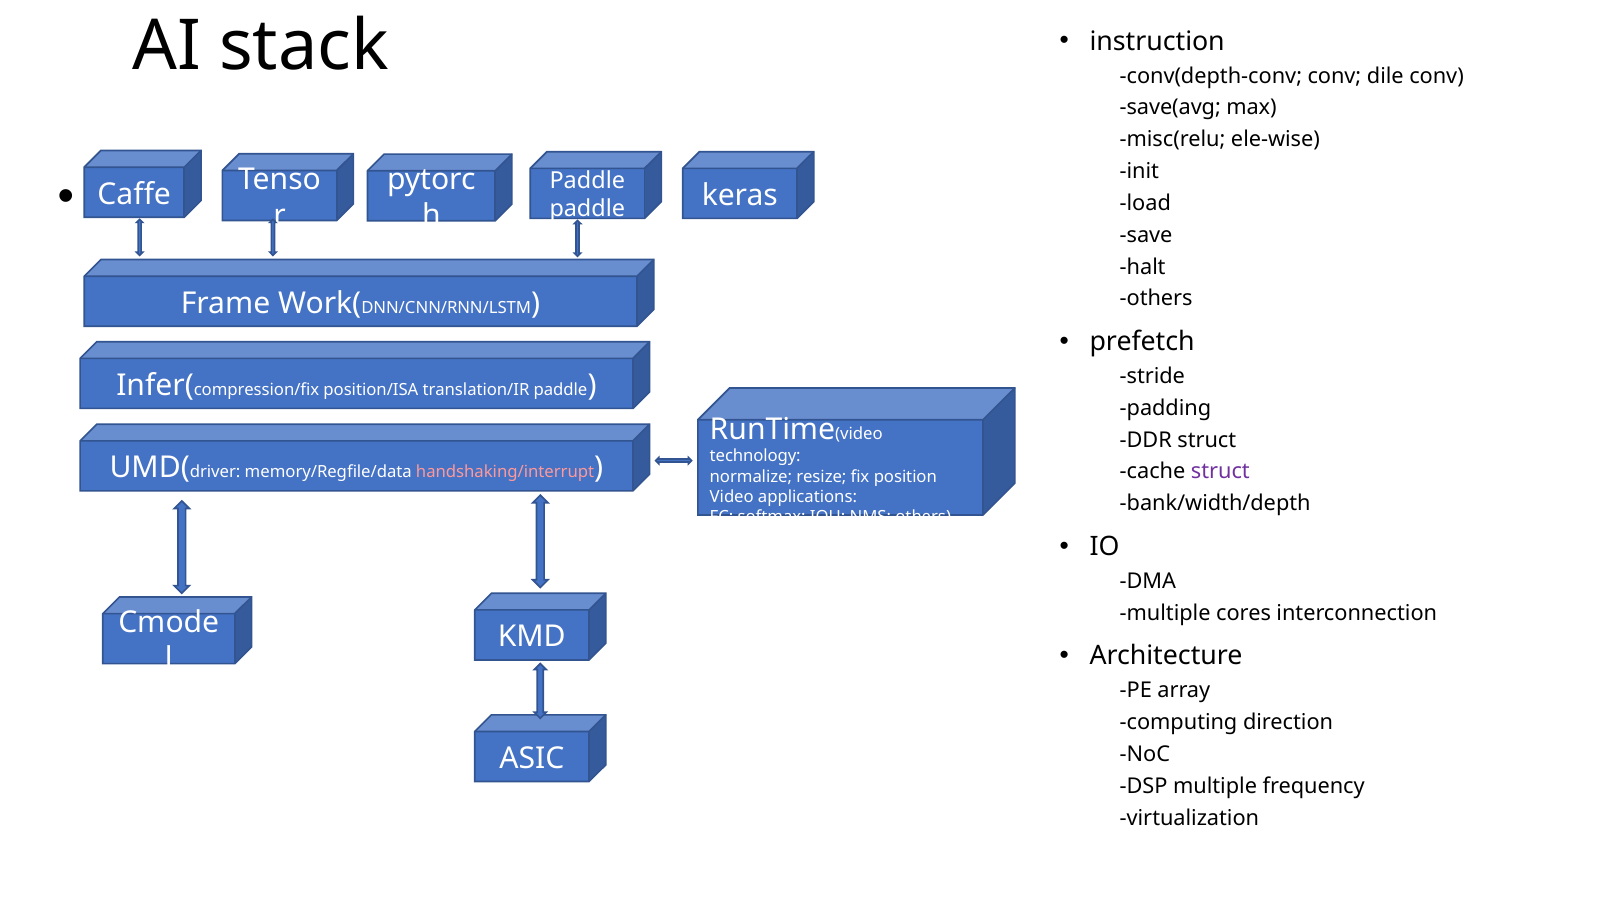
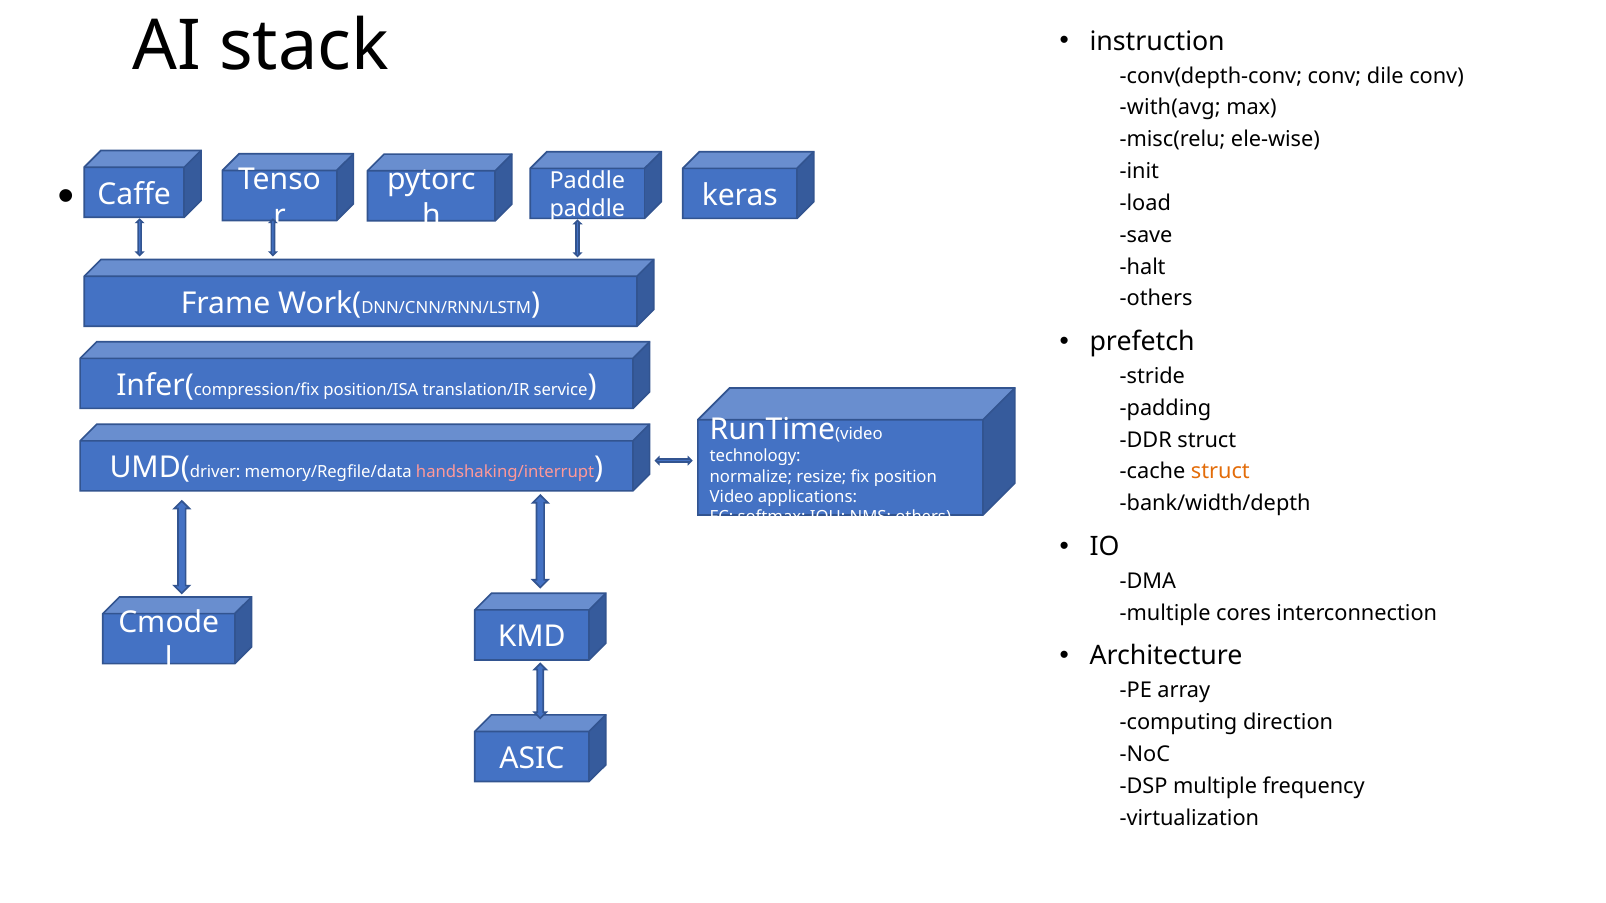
save(avg: save(avg -> with(avg (1170, 108)
translation/IR paddle: paddle -> service (561, 390)
struct colour: purple -> orange (1220, 472)
